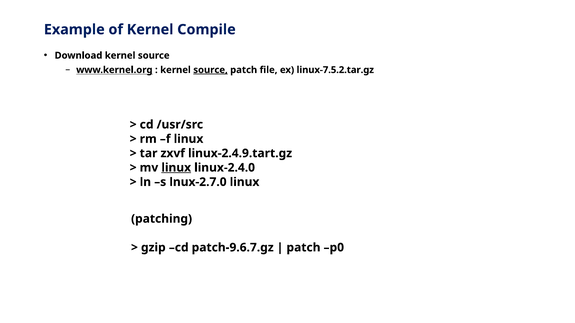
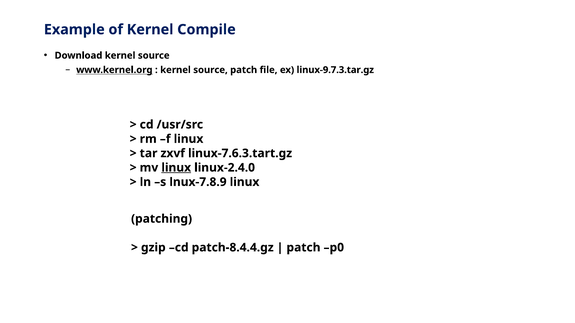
source underline: present -> none (210, 70)
linux-7.5.2.tar.gz: linux-7.5.2.tar.gz -> linux-9.7.3.tar.gz (335, 70)
linux-2.4.9.tart.gz: linux-2.4.9.tart.gz -> linux-7.6.3.tart.gz (240, 153)
lnux-2.7.0: lnux-2.7.0 -> lnux-7.8.9 (198, 182)
patch-9.6.7.gz: patch-9.6.7.gz -> patch-8.4.4.gz (233, 248)
